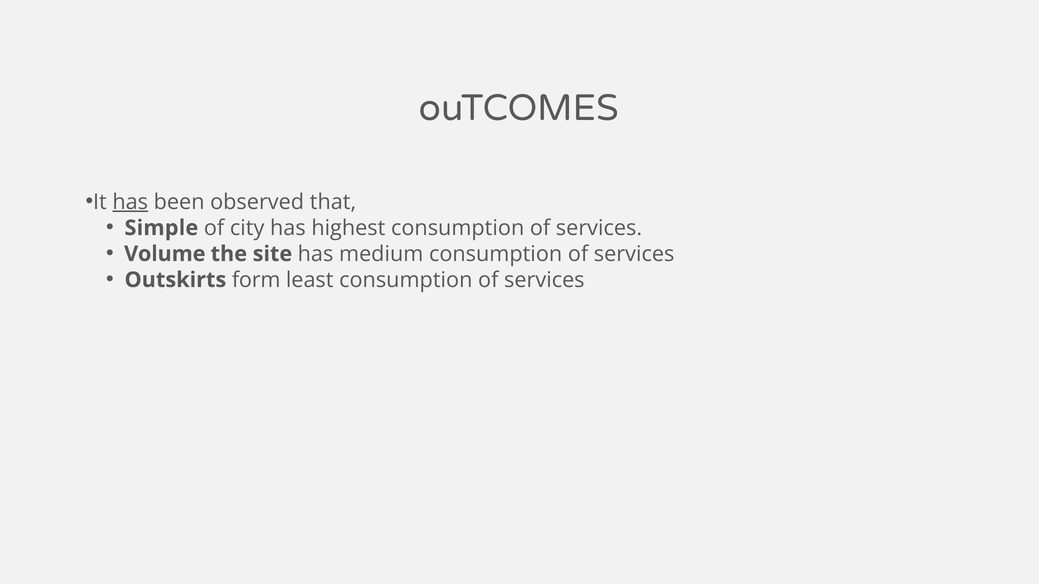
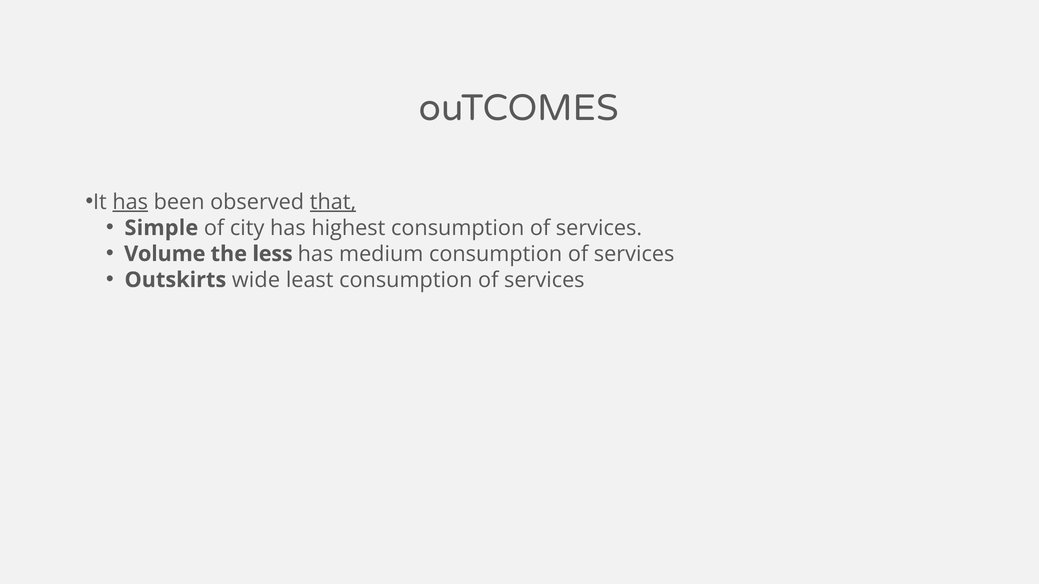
that underline: none -> present (333, 202)
site: site -> less (273, 254)
form: form -> wide (256, 280)
